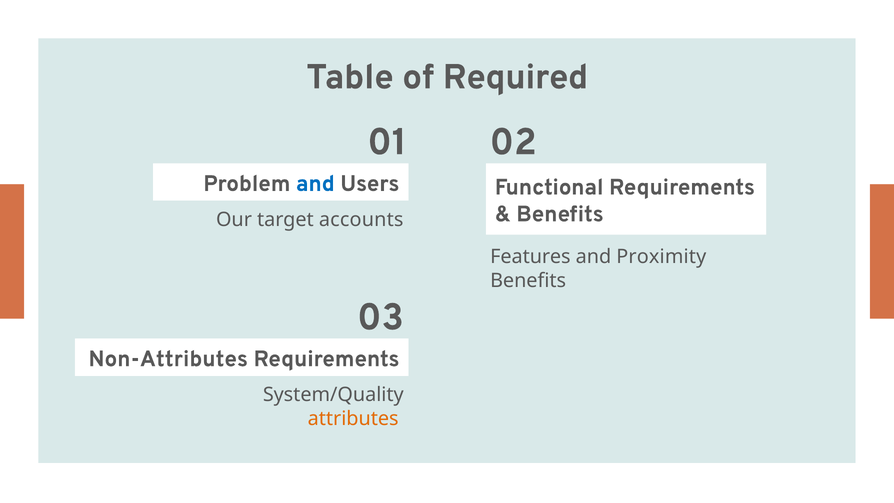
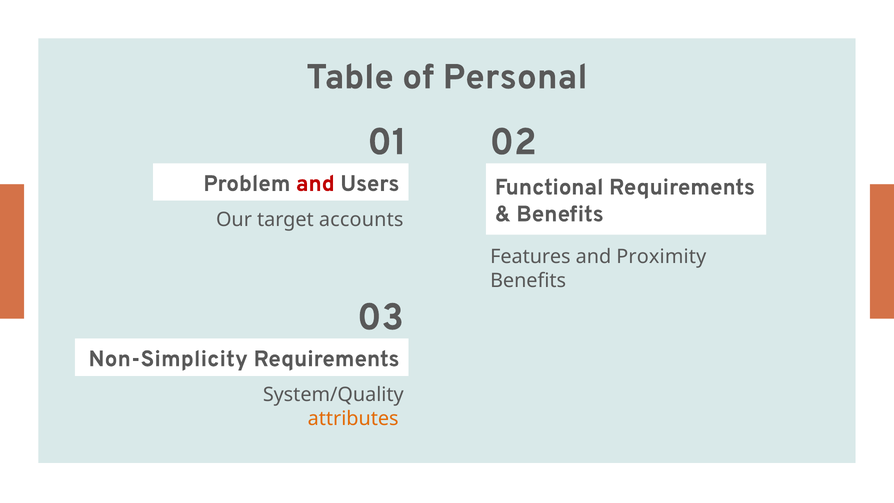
Required: Required -> Personal (515, 77)
and colour: blue -> red (315, 183)
Non-Attributes: Non-Attributes -> Non-Simplicity (168, 359)
